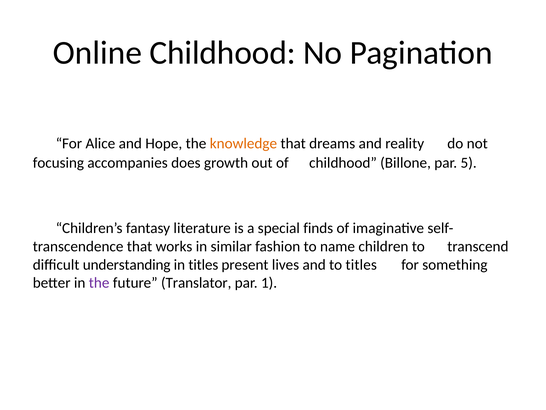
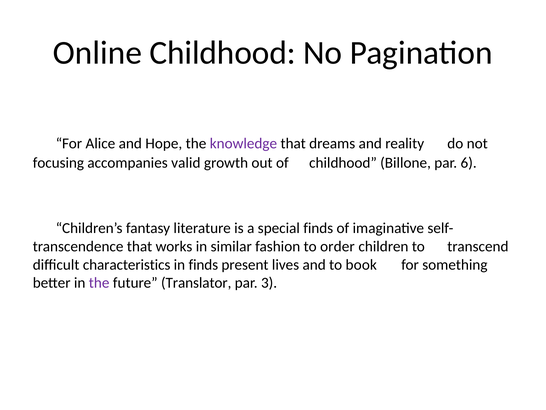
knowledge colour: orange -> purple (243, 143)
does: does -> valid (186, 162)
5: 5 -> 6 (469, 162)
name: name -> order (337, 246)
understanding: understanding -> characteristics (127, 264)
in titles: titles -> finds (203, 264)
to titles: titles -> book (361, 264)
1: 1 -> 3 (269, 283)
